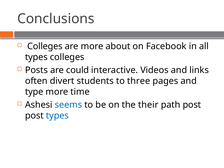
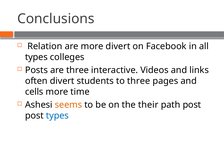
Colleges: Colleges -> Relation (45, 46)
more about: about -> divert (118, 46)
are could: could -> three (78, 70)
type: type -> cells (34, 92)
seems colour: blue -> orange (68, 105)
